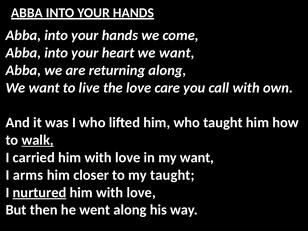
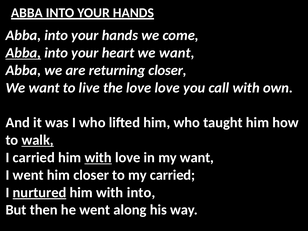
Abba underline: none -> present (23, 53)
returning along: along -> closer (167, 70)
love care: care -> love (167, 88)
with underline: none -> present (98, 158)
I arms: arms -> went (28, 175)
my taught: taught -> carried (173, 175)
love: love -> into (141, 192)
